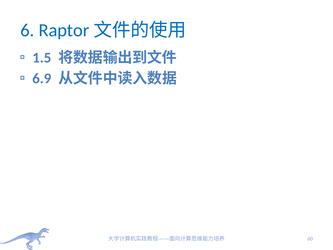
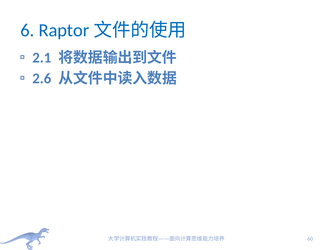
1.5: 1.5 -> 2.1 (42, 58)
6.9: 6.9 -> 2.6 (42, 79)
